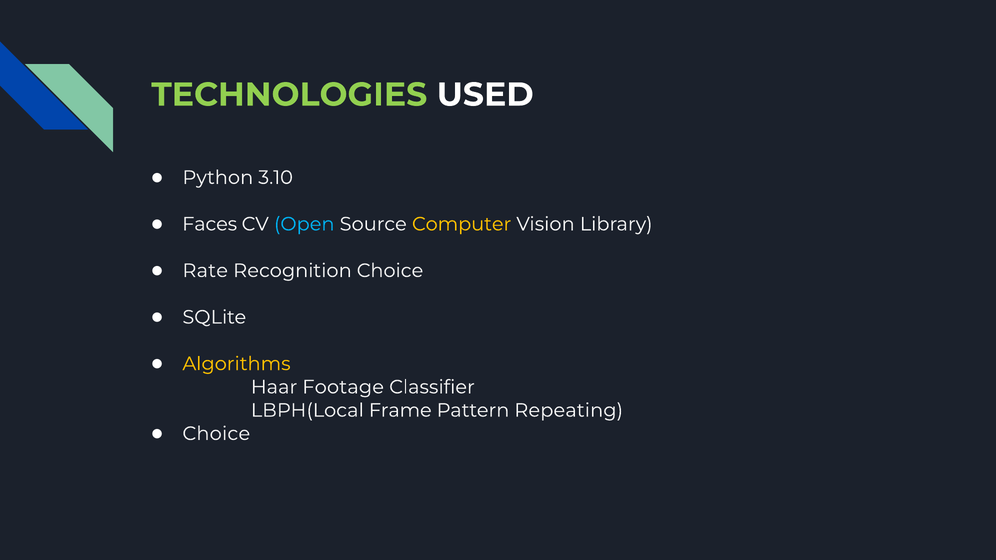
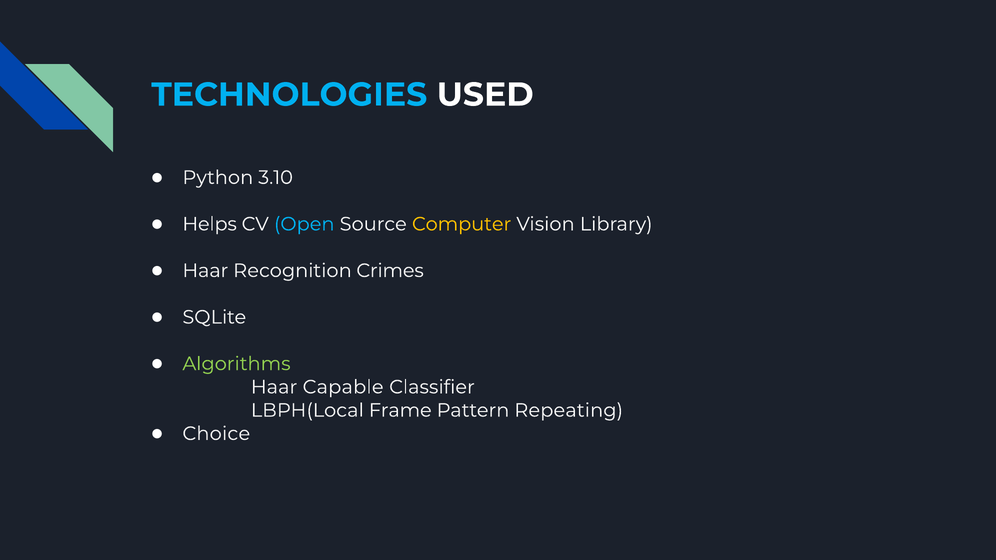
TECHNOLOGIES colour: light green -> light blue (289, 95)
Faces: Faces -> Helps (210, 224)
Rate: Rate -> Haar (205, 271)
Recognition Choice: Choice -> Crimes (390, 271)
Algorithms colour: yellow -> light green (237, 364)
Footage: Footage -> Capable (343, 387)
